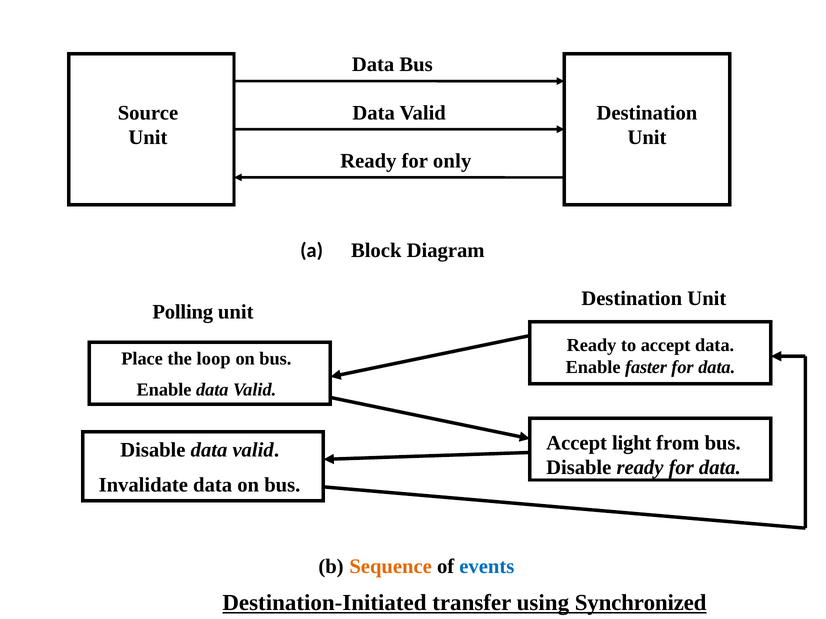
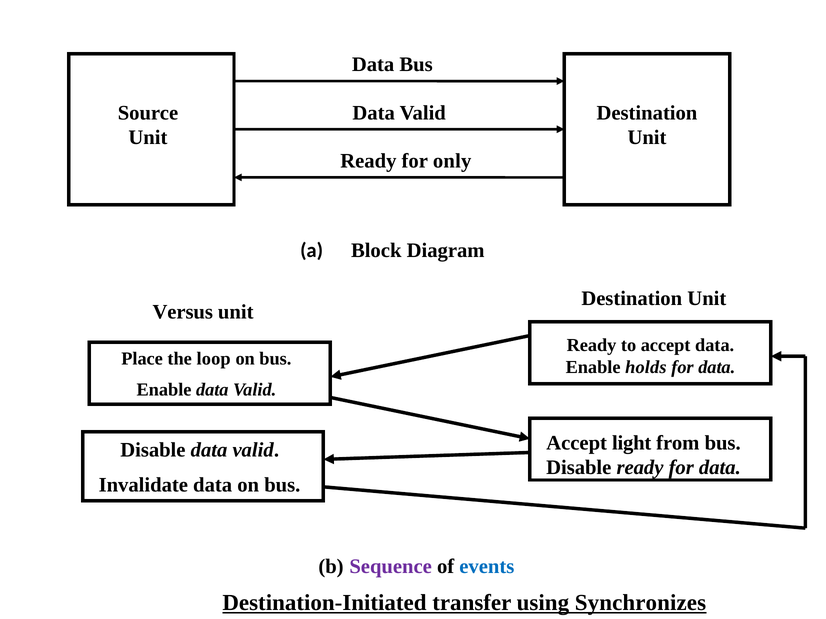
Polling: Polling -> Versus (183, 312)
faster: faster -> holds (646, 367)
Sequence colour: orange -> purple (391, 567)
Synchronized: Synchronized -> Synchronizes (640, 603)
